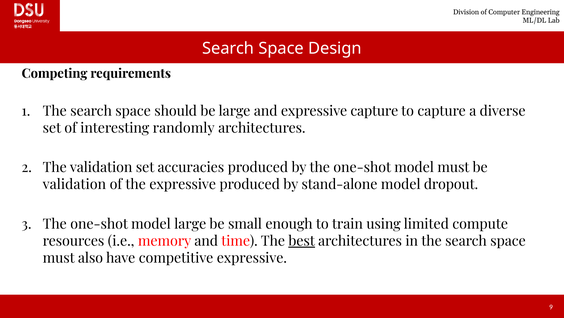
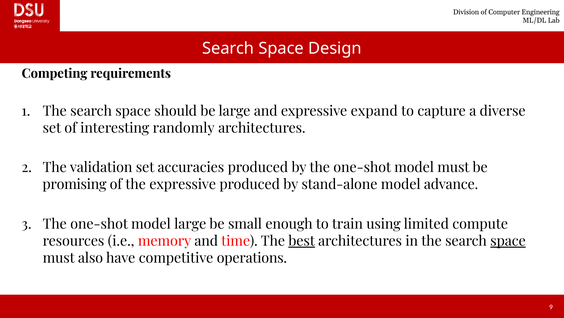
expressive capture: capture -> expand (374, 111)
validation: validation -> promising (75, 184)
dropout: dropout -> advance (451, 184)
space underline: none -> present (508, 240)
competitive expressive: expressive -> operations (252, 257)
